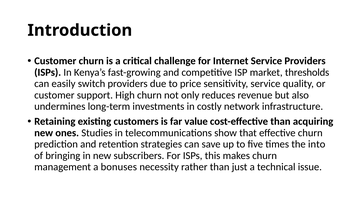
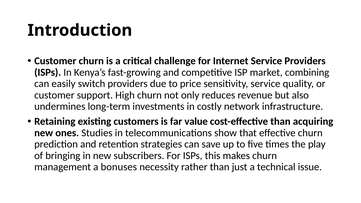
thresholds: thresholds -> combining (307, 72)
into: into -> play (317, 144)
